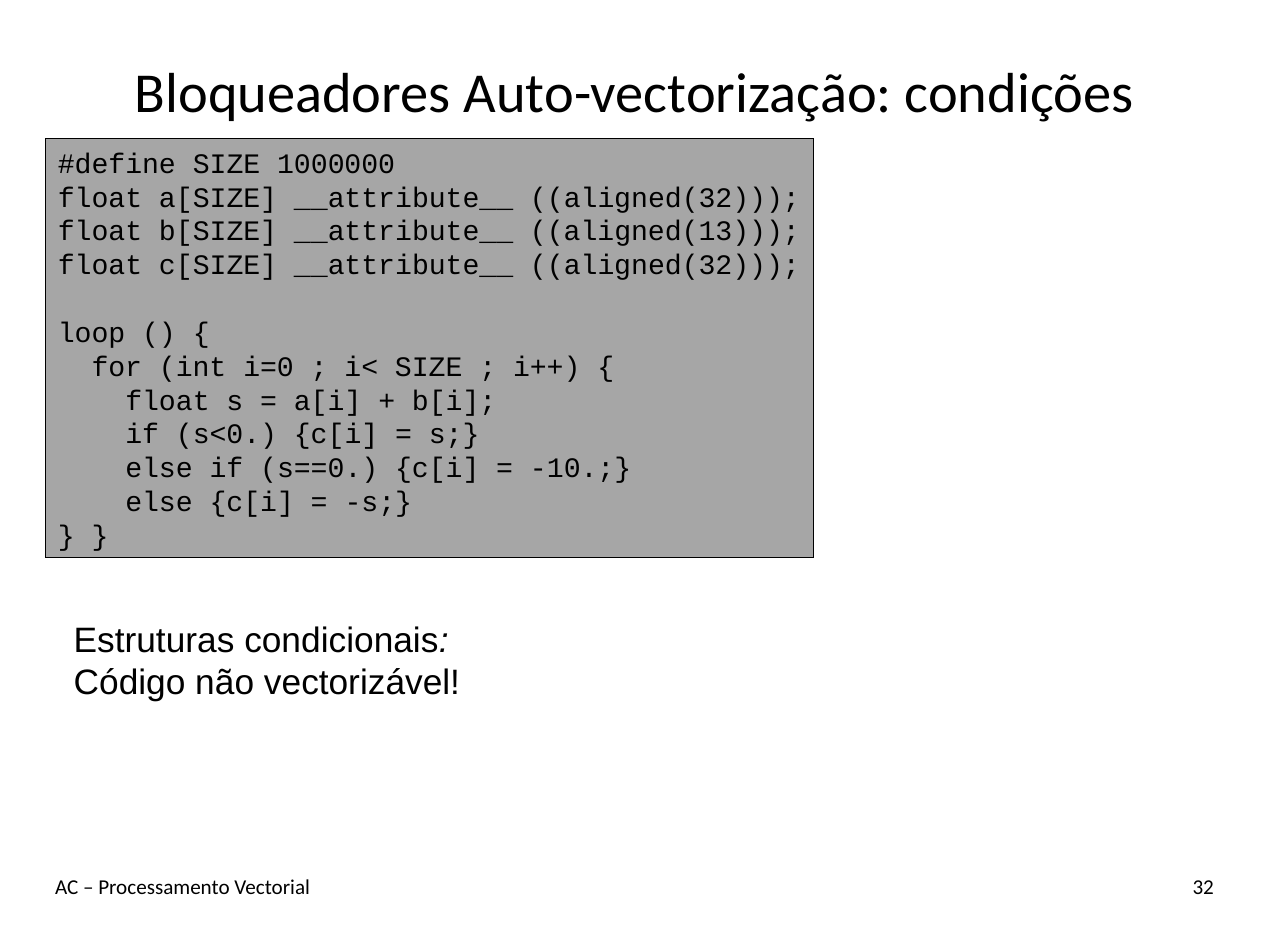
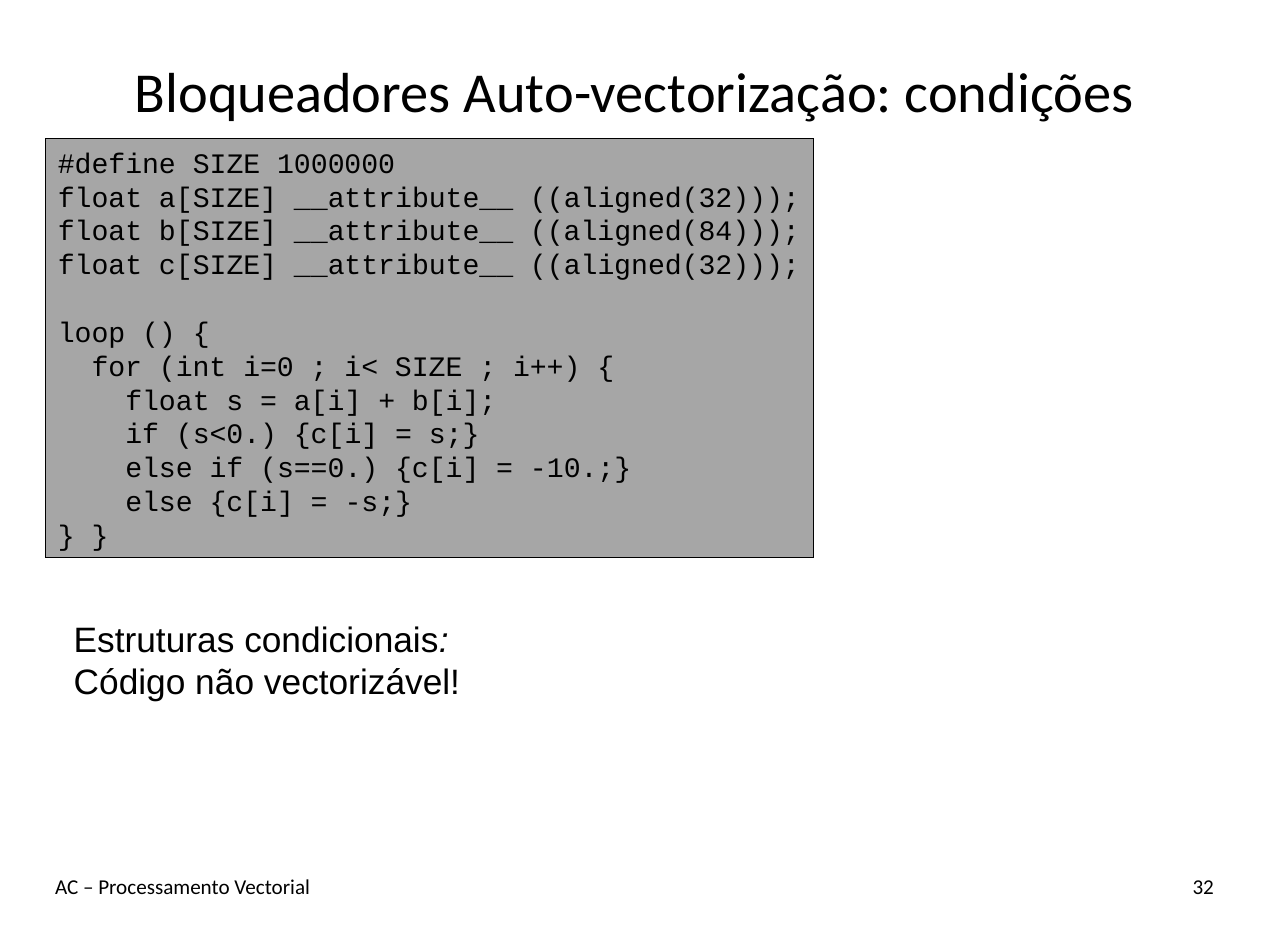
aligned(13: aligned(13 -> aligned(84 (665, 232)
